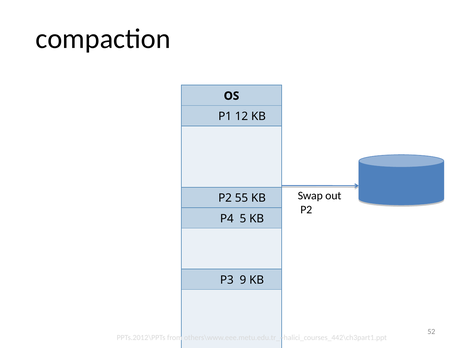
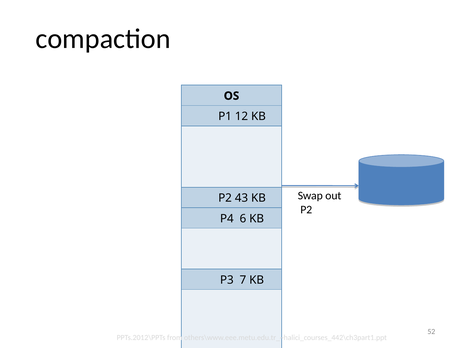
55: 55 -> 43 (241, 198)
5: 5 -> 6 (243, 218)
9: 9 -> 7 (243, 279)
